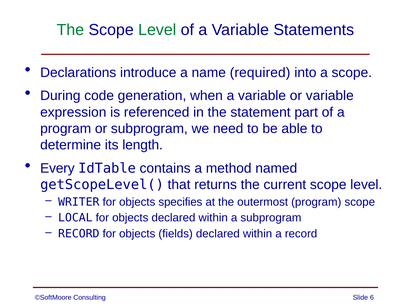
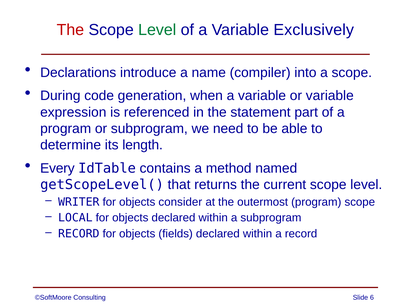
The colour: green -> red (70, 30)
Statements: Statements -> Exclusively (314, 30)
required: required -> compiler (260, 73)
specifies: specifies -> consider (180, 202)
